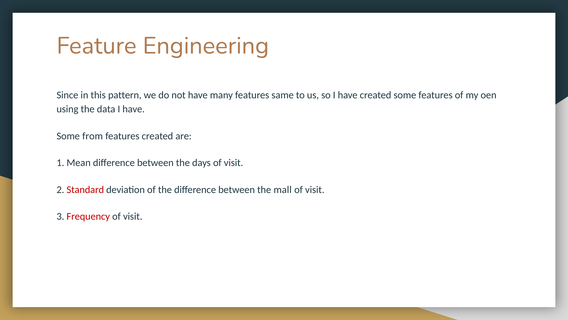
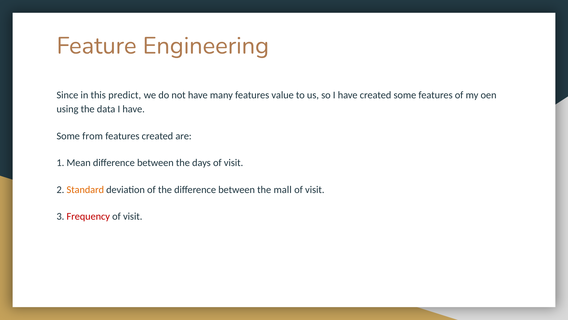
pattern: pattern -> predict (125, 95)
same: same -> value (283, 95)
Standard colour: red -> orange (85, 189)
